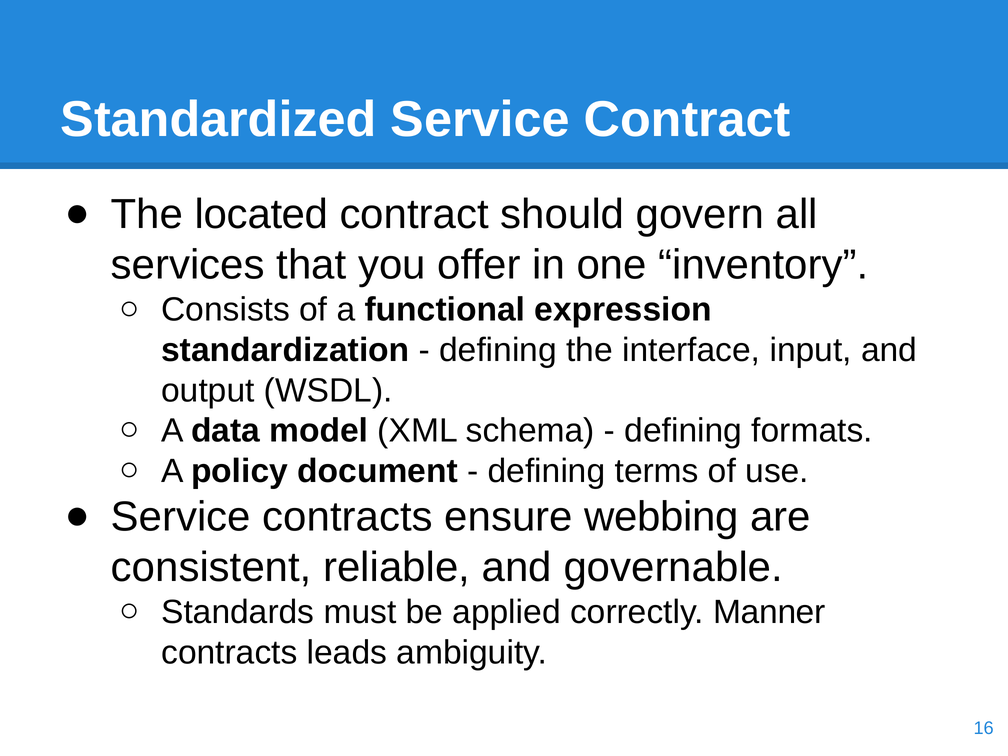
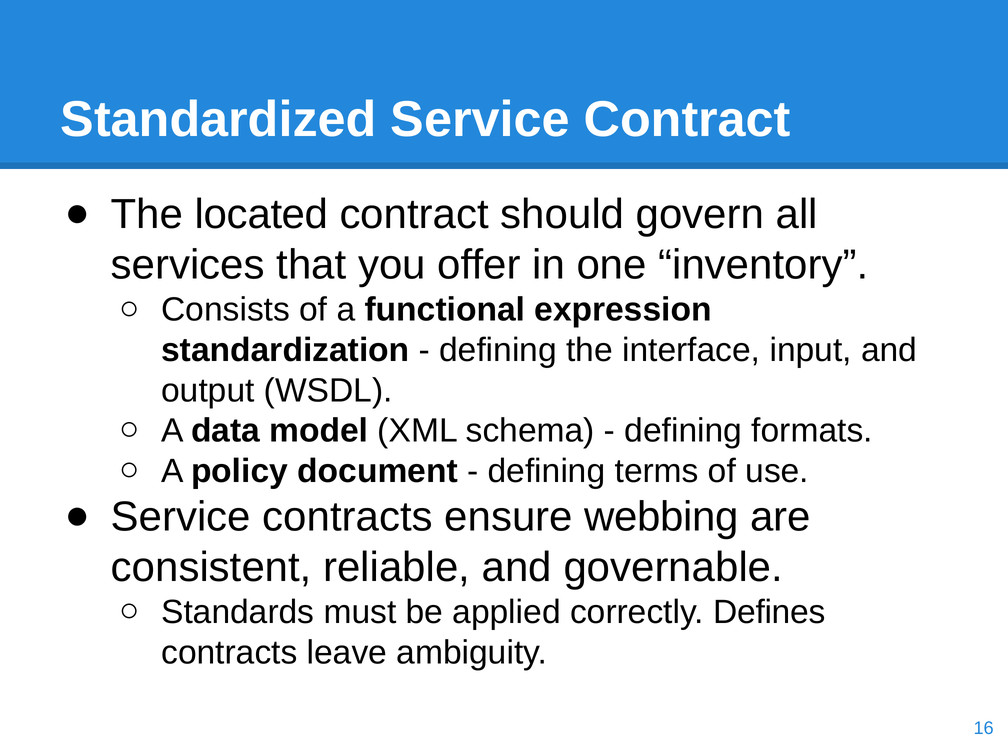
Manner: Manner -> Defines (769, 612)
leads: leads -> leave (347, 653)
